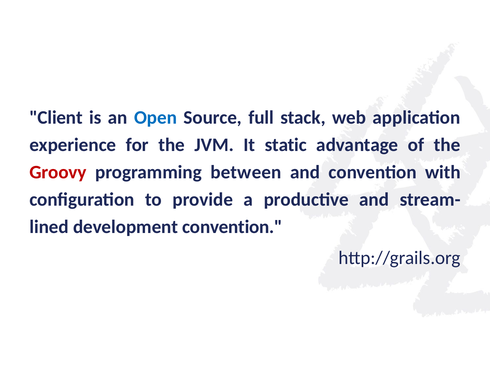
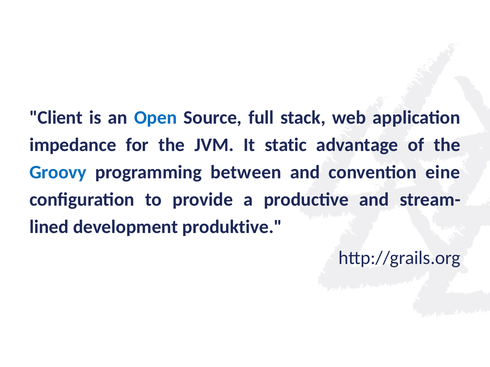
experience: experience -> impedance (73, 145)
Groovy colour: red -> blue (58, 172)
with: with -> eine (443, 172)
development convention: convention -> produktive (232, 227)
